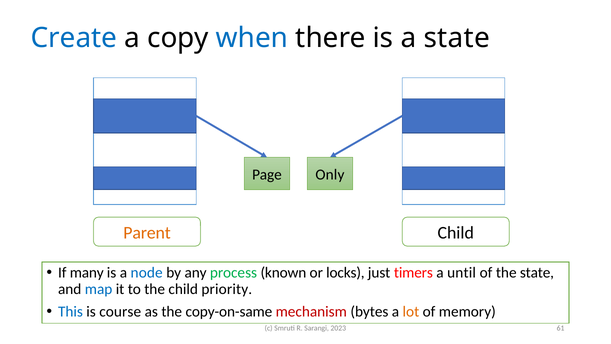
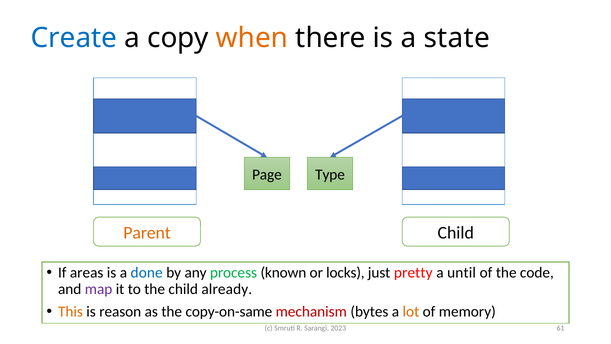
when colour: blue -> orange (252, 38)
Only: Only -> Type (330, 174)
many: many -> areas (87, 272)
node: node -> done (147, 272)
timers: timers -> pretty (413, 272)
the state: state -> code (537, 272)
map colour: blue -> purple (99, 289)
priority: priority -> already (227, 289)
This colour: blue -> orange (70, 312)
course: course -> reason (120, 312)
